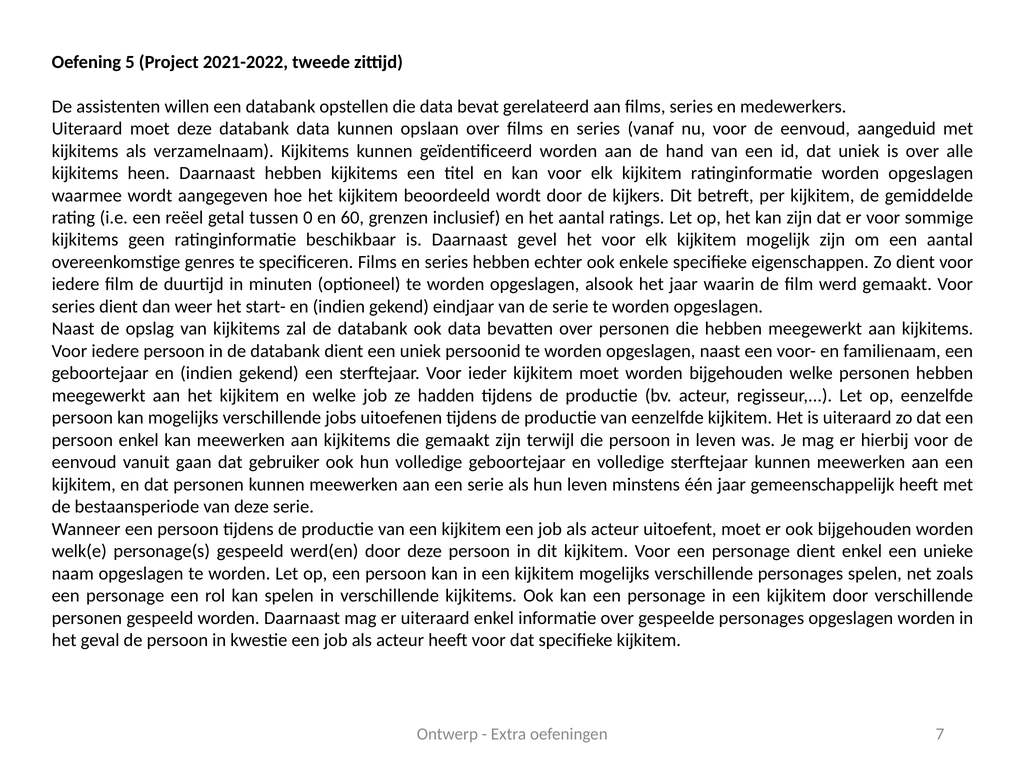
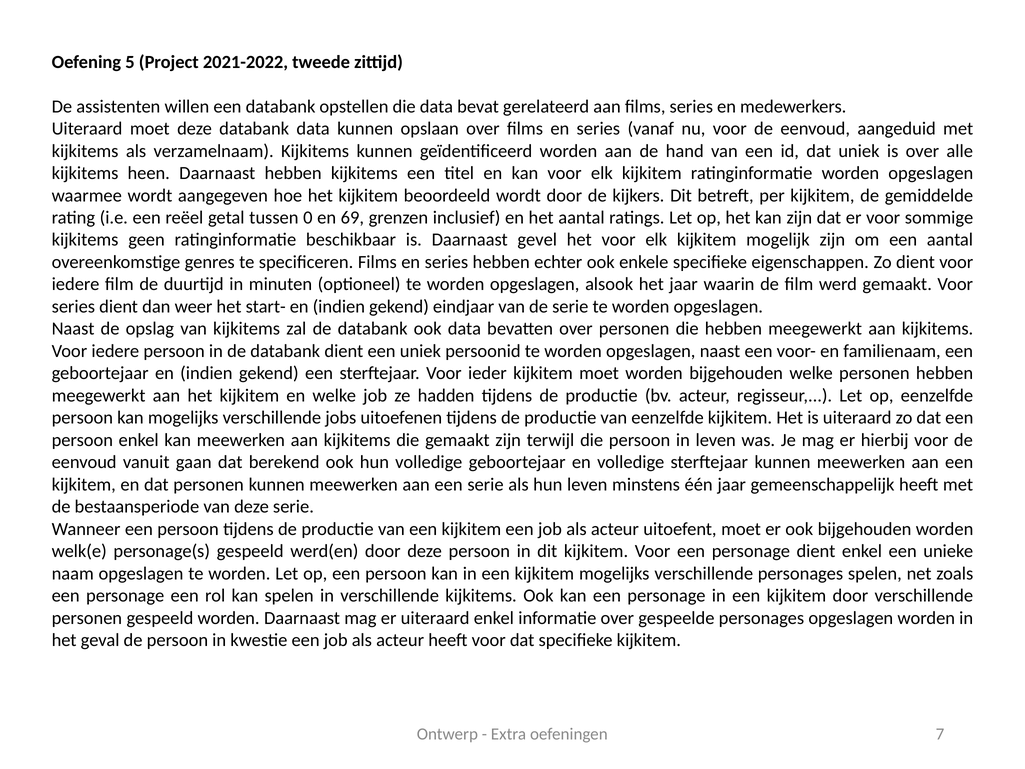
60: 60 -> 69 (352, 218)
gebruiker: gebruiker -> berekend (284, 462)
